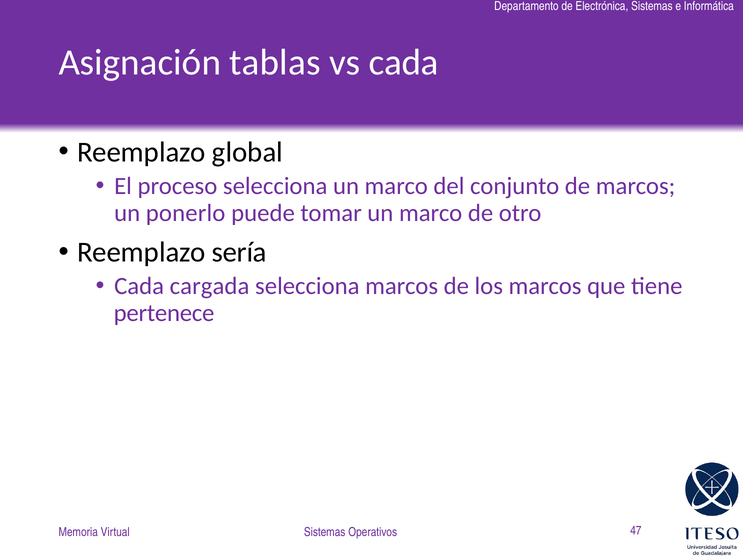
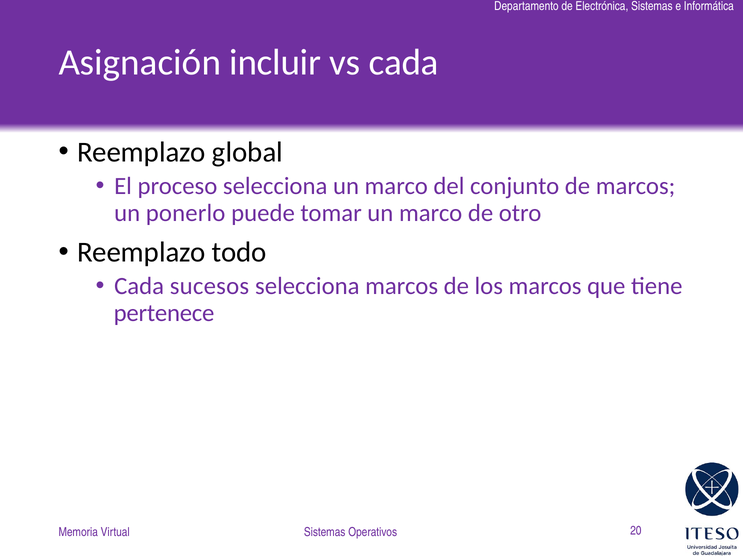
tablas: tablas -> incluir (275, 63)
sería: sería -> todo (239, 252)
cargada: cargada -> sucesos (209, 286)
47: 47 -> 20 (636, 531)
